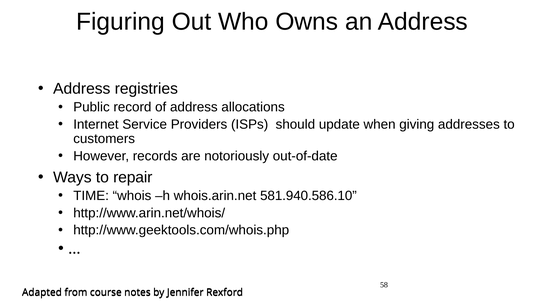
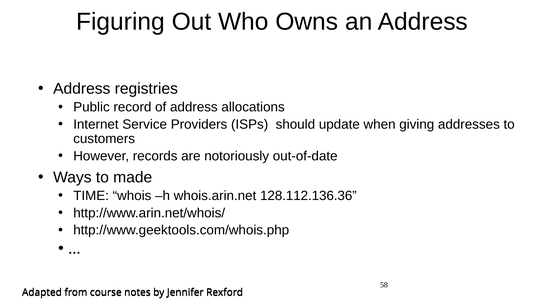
repair: repair -> made (133, 178)
581.940.586.10: 581.940.586.10 -> 128.112.136.36 (308, 196)
